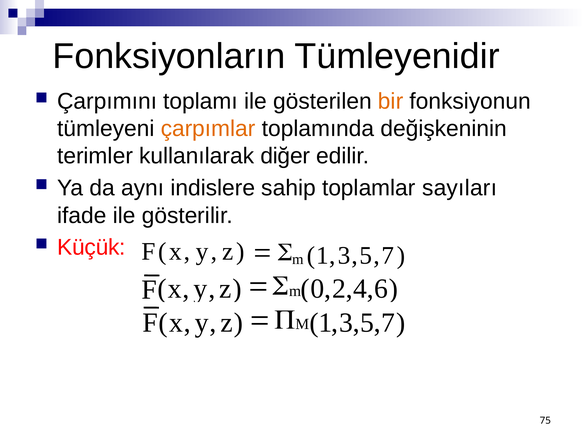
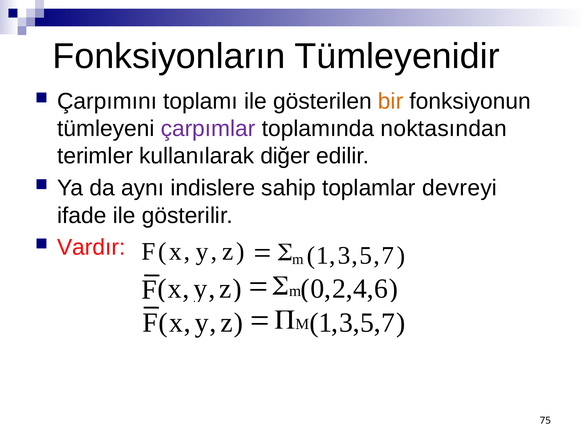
çarpımlar colour: orange -> purple (208, 129)
değişkeninin: değişkeninin -> noktasından (444, 129)
sayıları: sayıları -> devreyi (460, 188)
Küçük: Küçük -> Vardır (91, 247)
